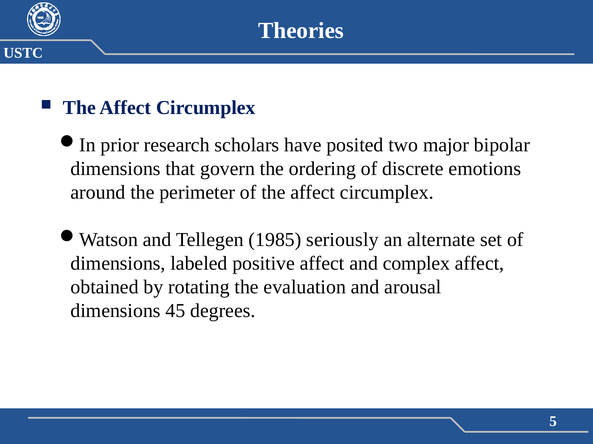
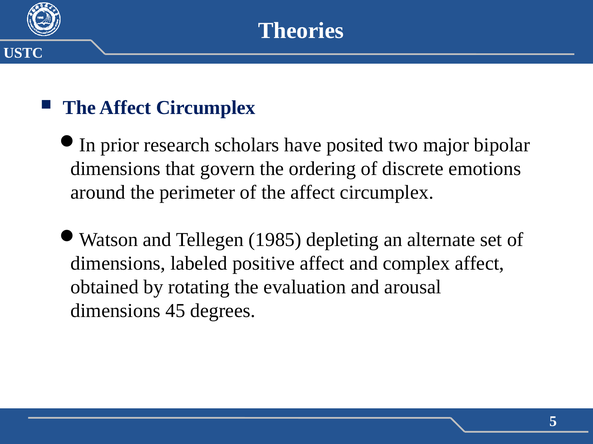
seriously: seriously -> depleting (343, 240)
